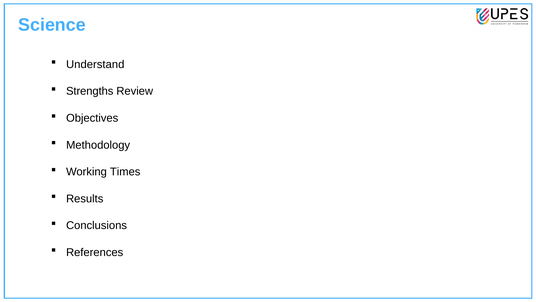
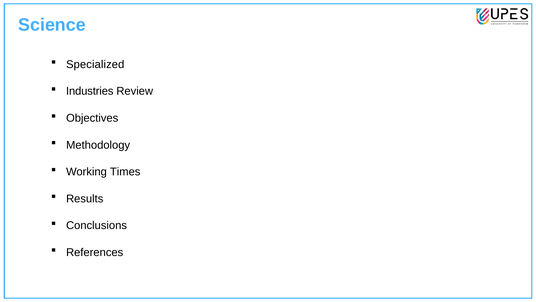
Understand: Understand -> Specialized (95, 64)
Strengths: Strengths -> Industries (90, 91)
